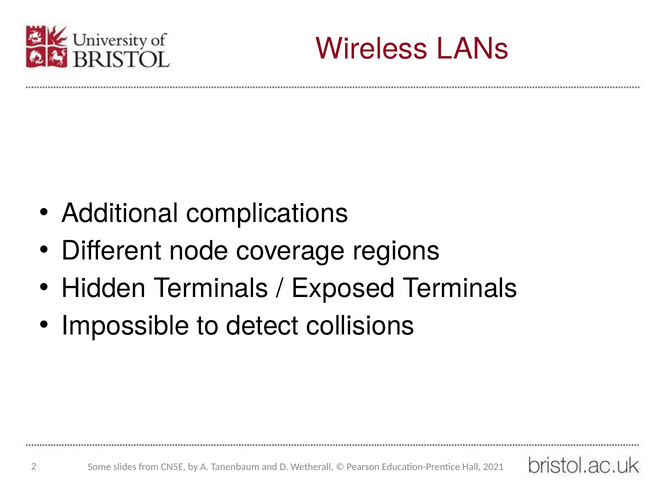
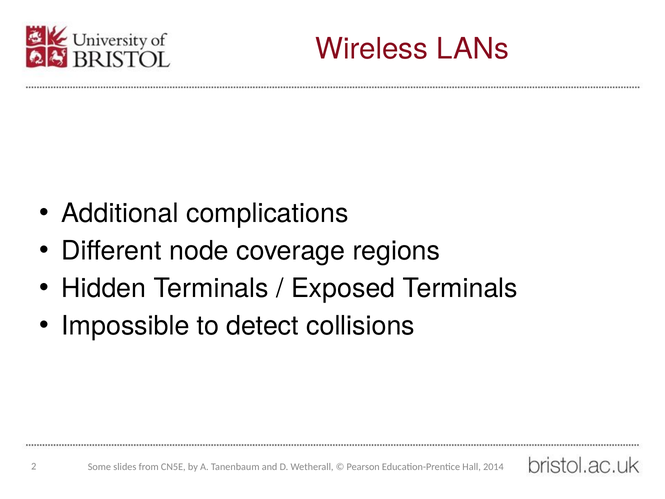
2021: 2021 -> 2014 (493, 466)
